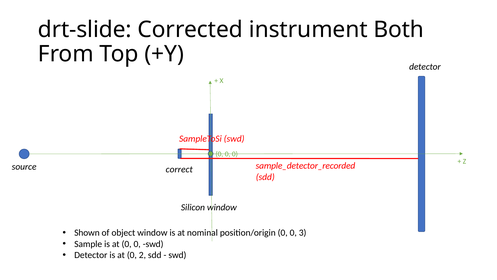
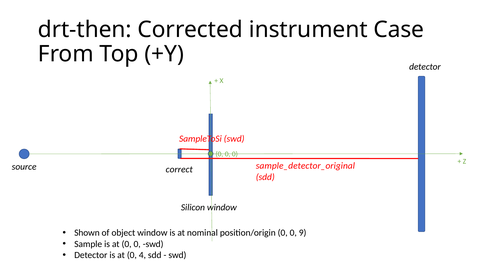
drt-slide: drt-slide -> drt-then (85, 29)
Both: Both -> Case (399, 29)
sample_detector_recorded: sample_detector_recorded -> sample_detector_original (305, 165)
3: 3 -> 9 (303, 232)
2: 2 -> 4 (142, 255)
